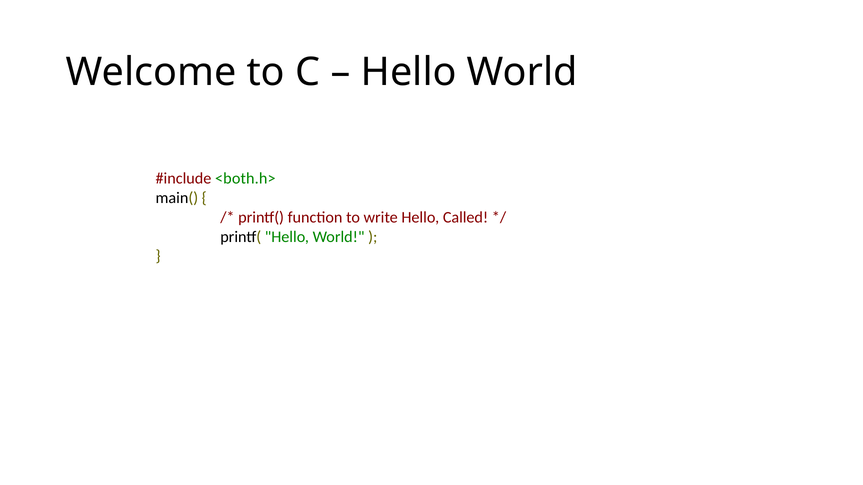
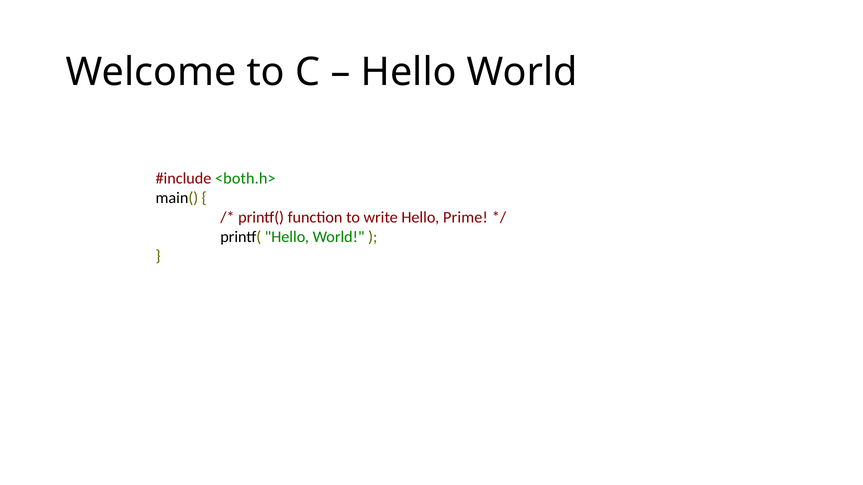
Called: Called -> Prime (465, 218)
